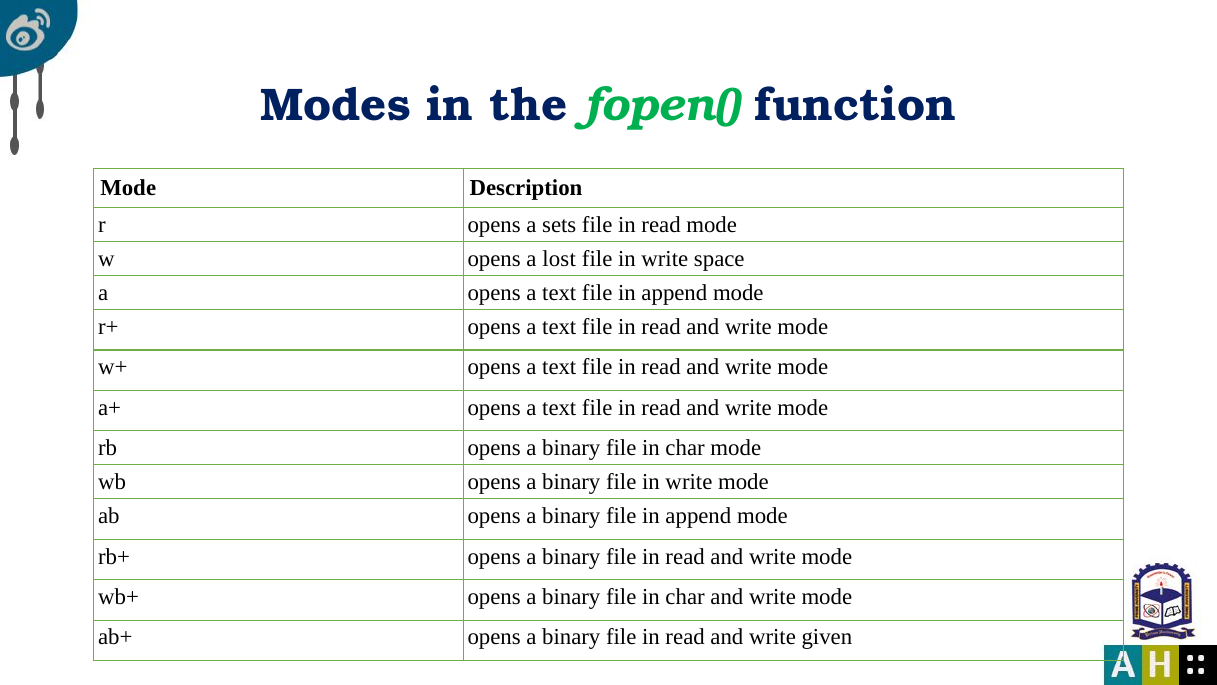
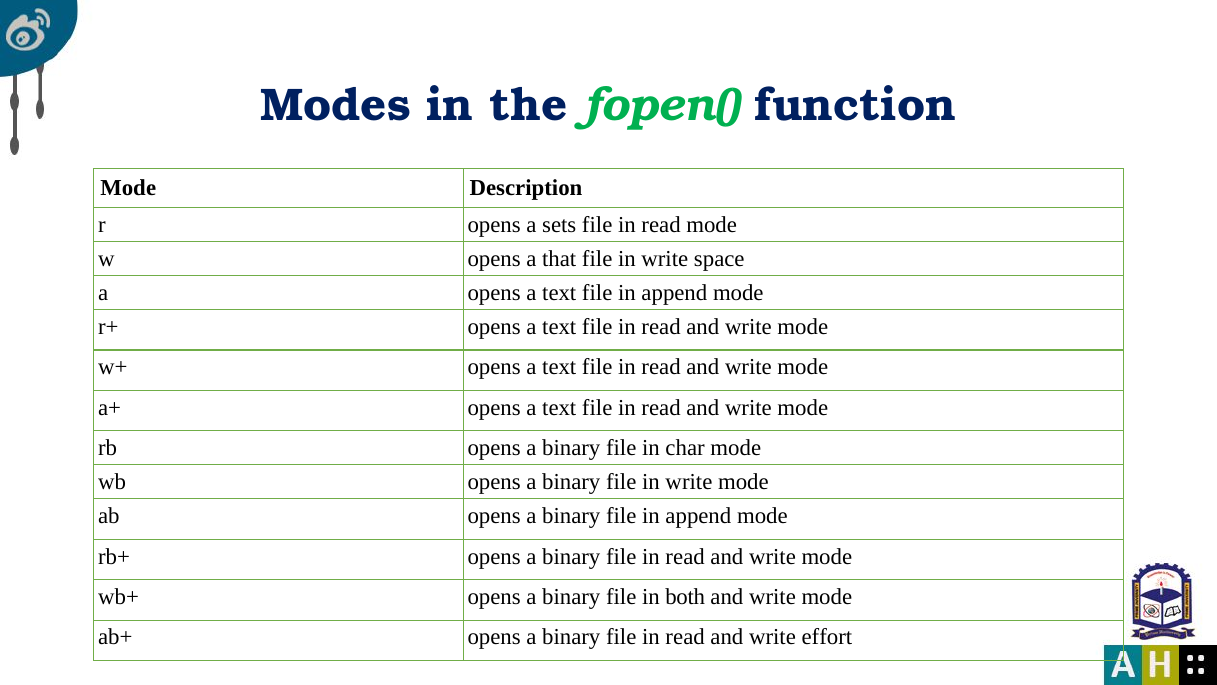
lost: lost -> that (559, 258)
char: char -> both (685, 597)
given: given -> effort (827, 637)
